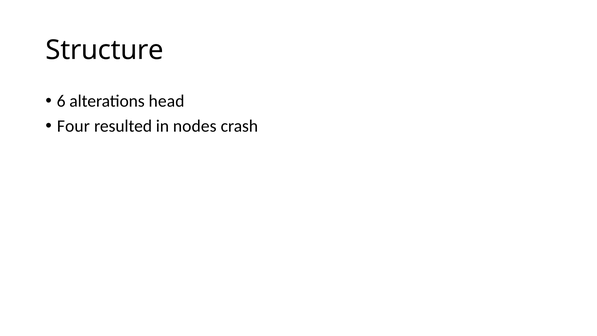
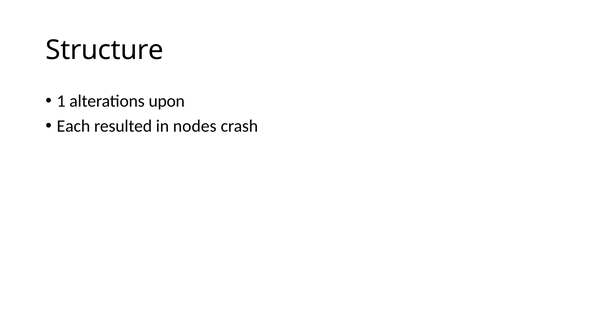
6: 6 -> 1 (61, 101)
head: head -> upon (167, 101)
Four: Four -> Each (73, 126)
